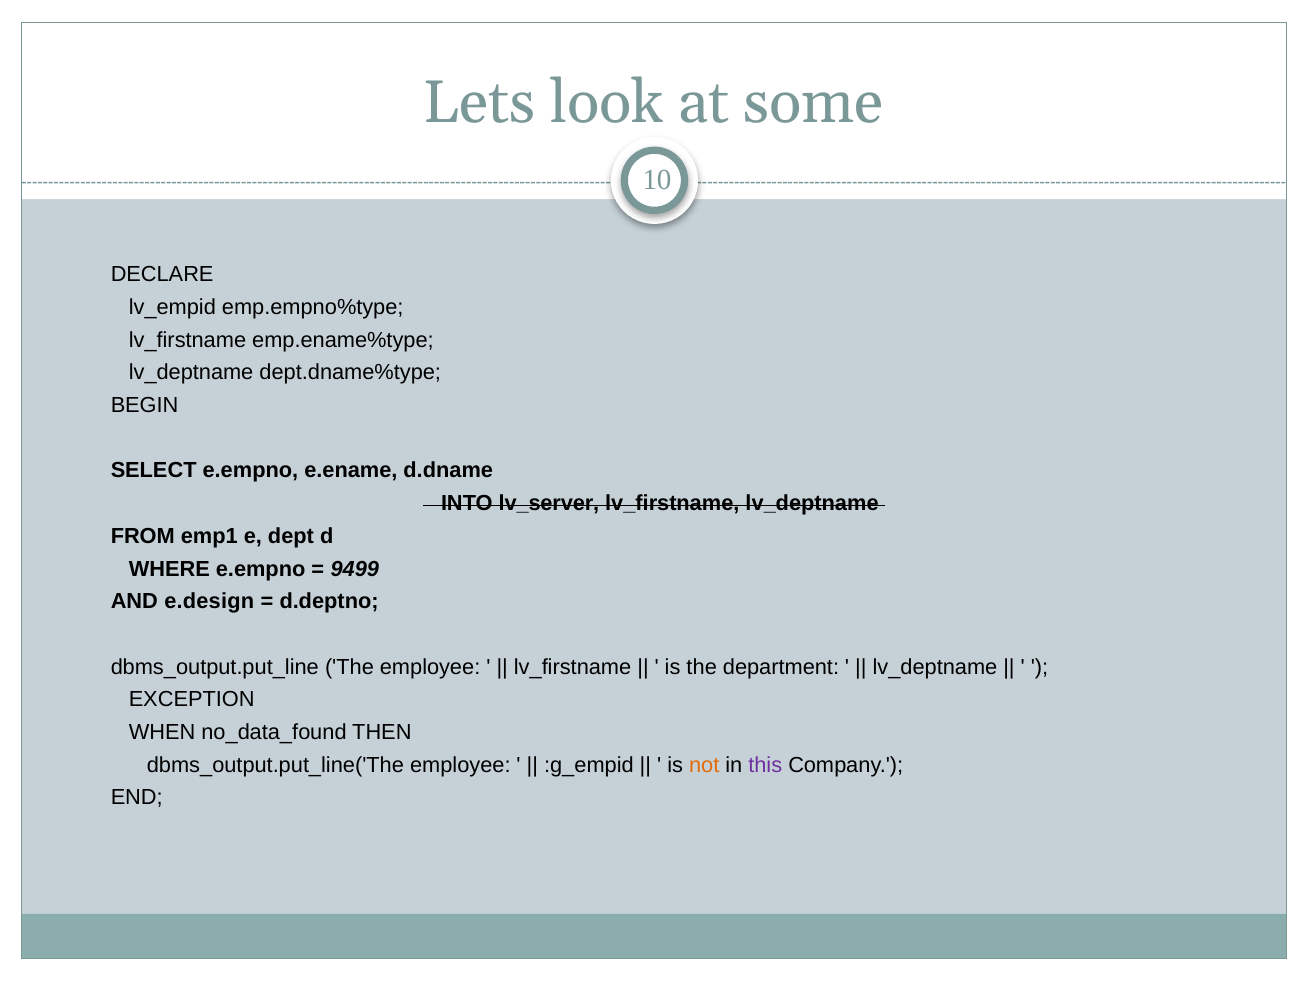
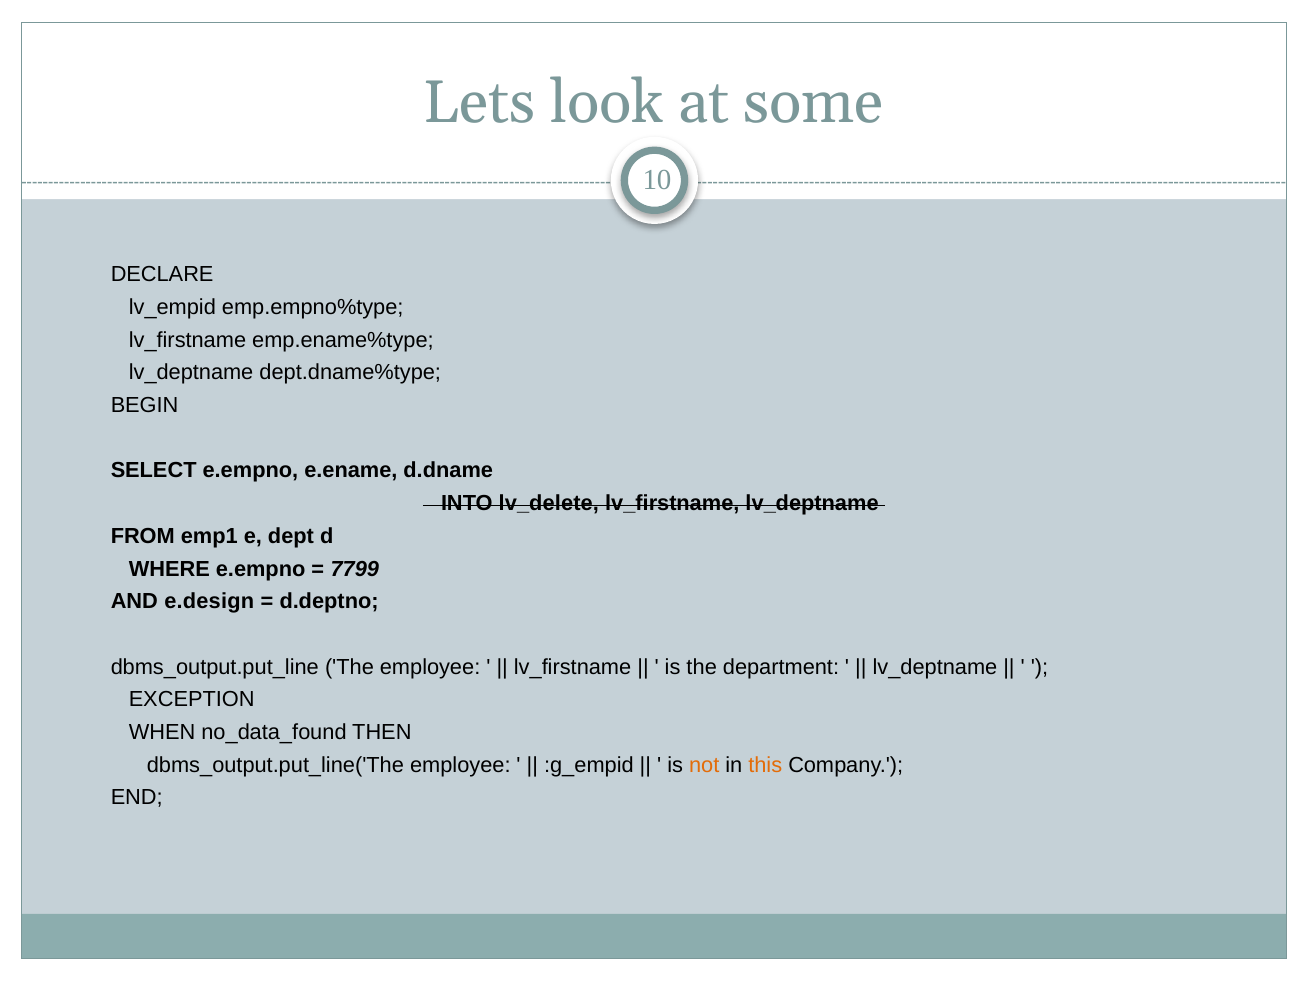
lv_server: lv_server -> lv_delete (549, 504)
9499: 9499 -> 7799 (355, 569)
this colour: purple -> orange (765, 766)
